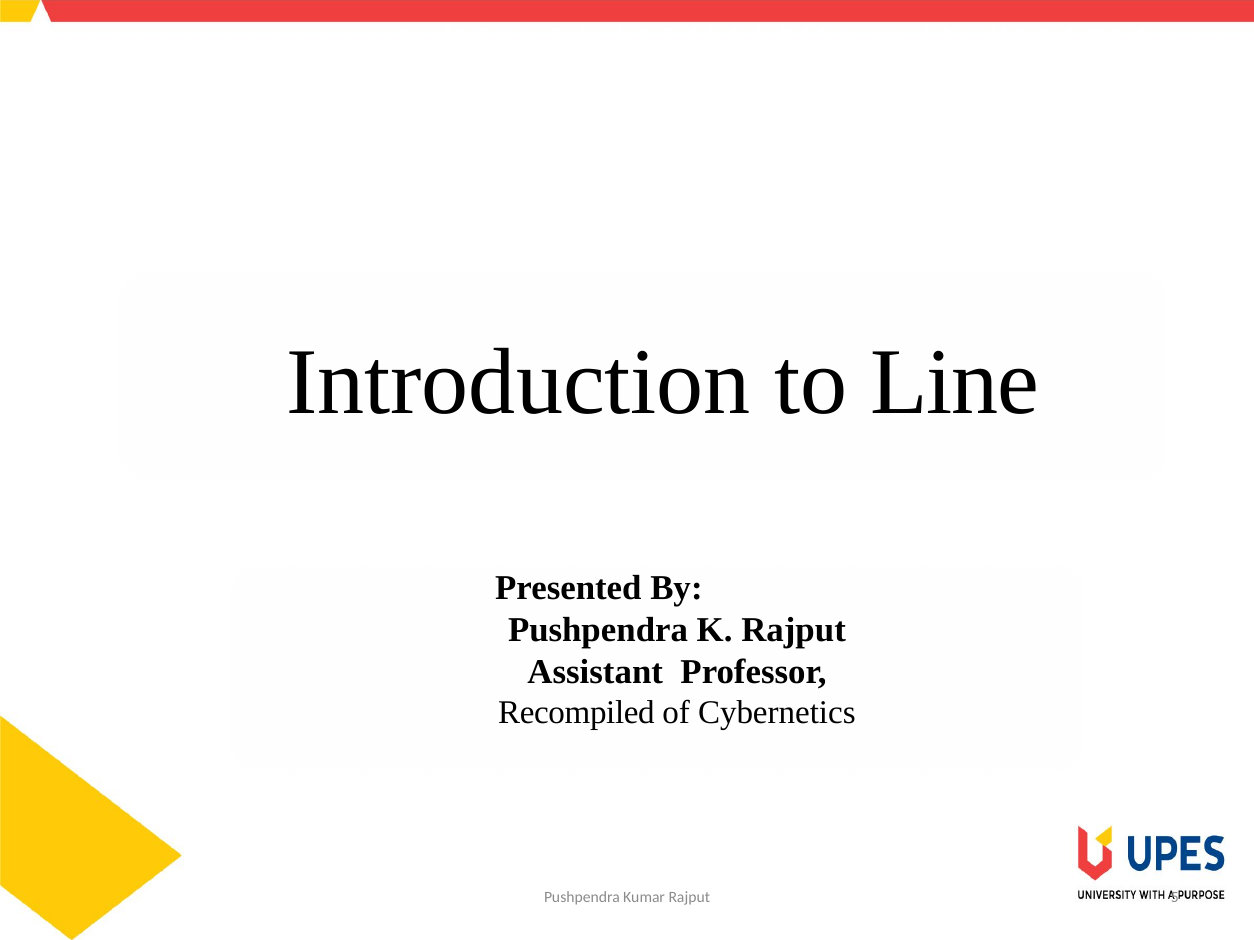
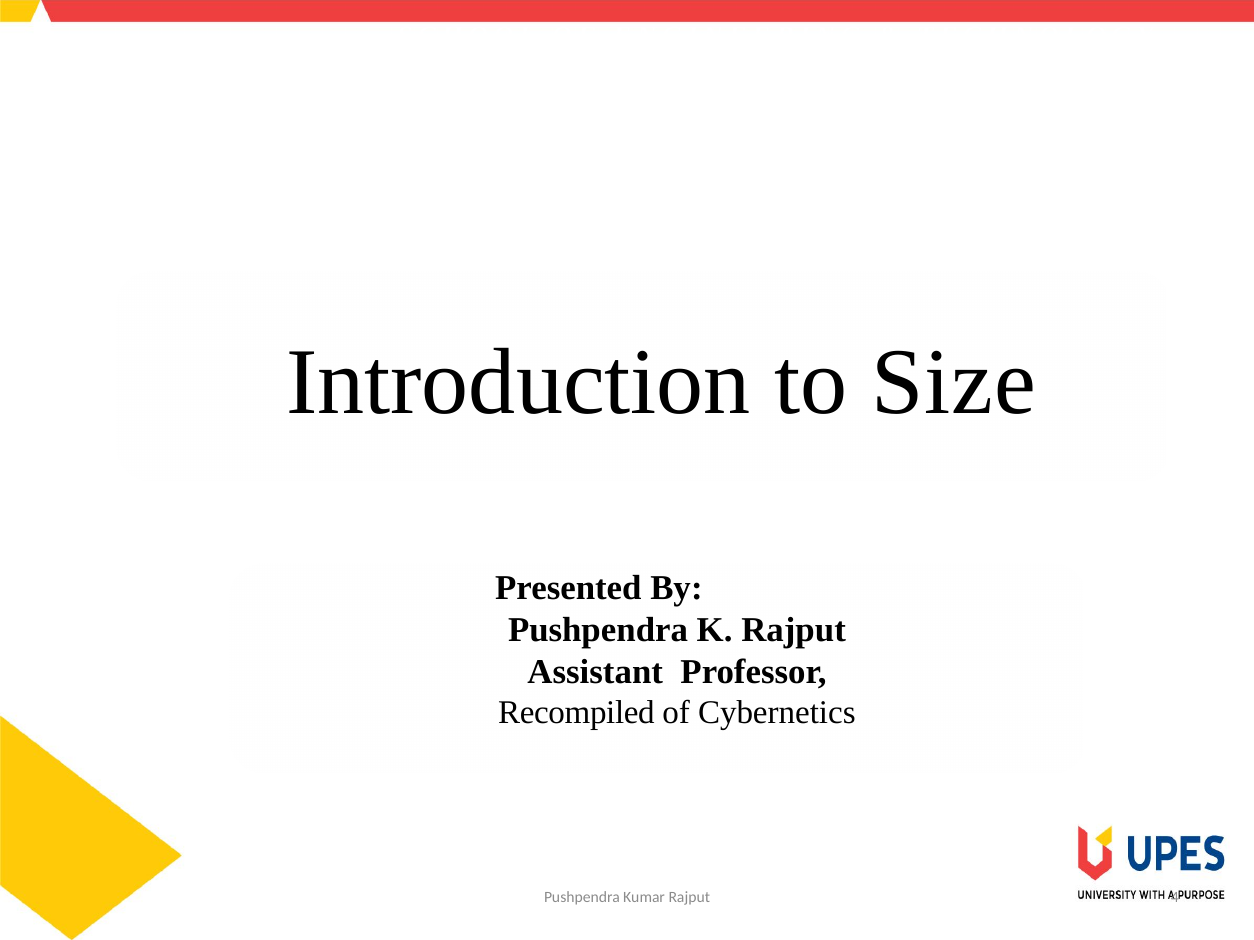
Line: Line -> Size (954, 383)
5: 5 -> 4 (1175, 898)
